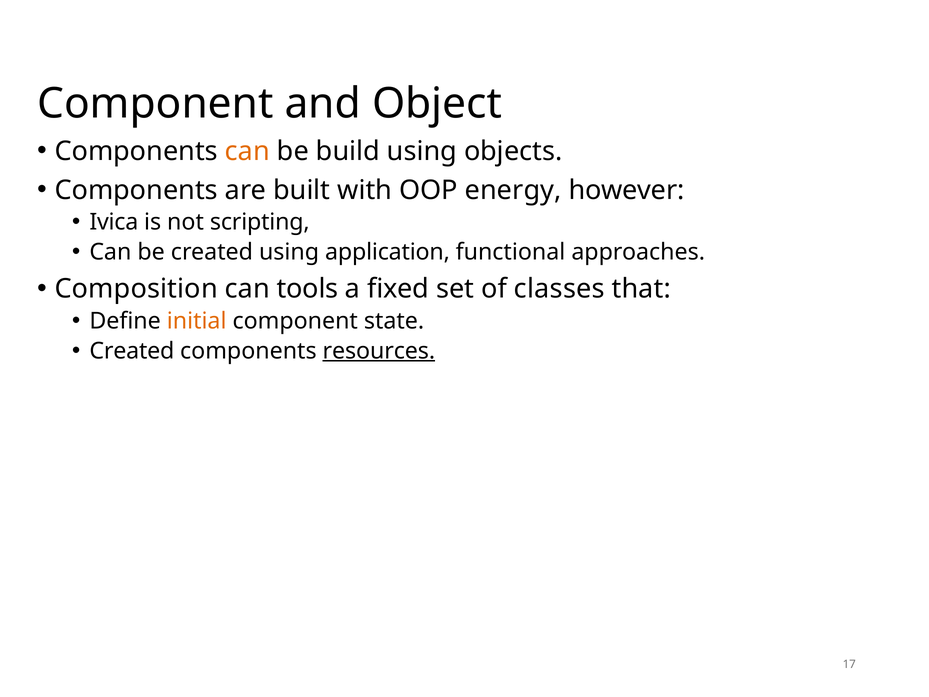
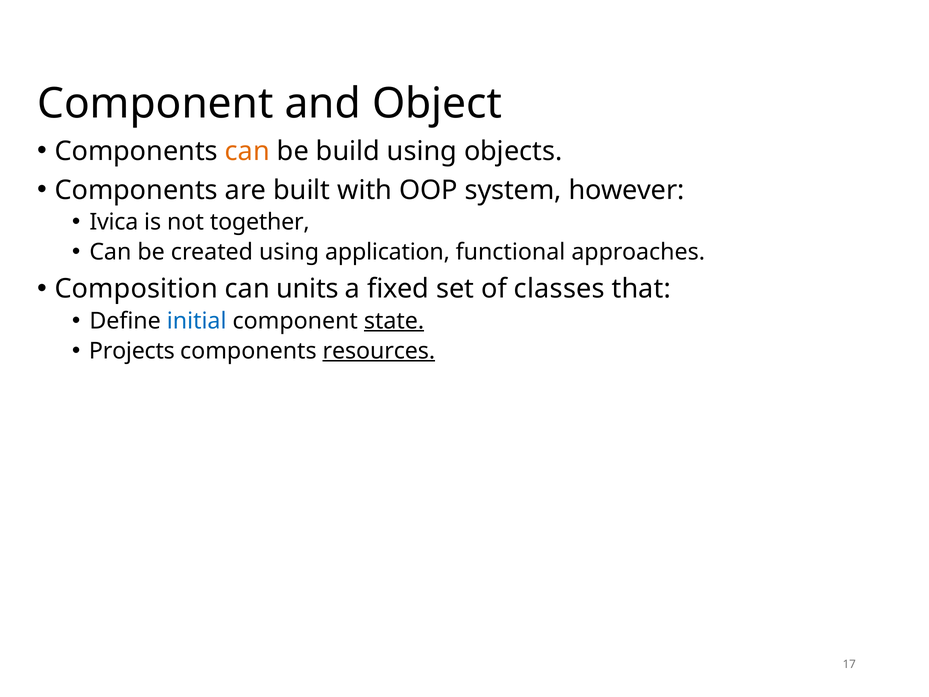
energy: energy -> system (513, 190)
scripting: scripting -> together (260, 222)
tools: tools -> units (308, 289)
initial colour: orange -> blue (197, 321)
state underline: none -> present (394, 321)
Created: Created -> Projects (132, 351)
